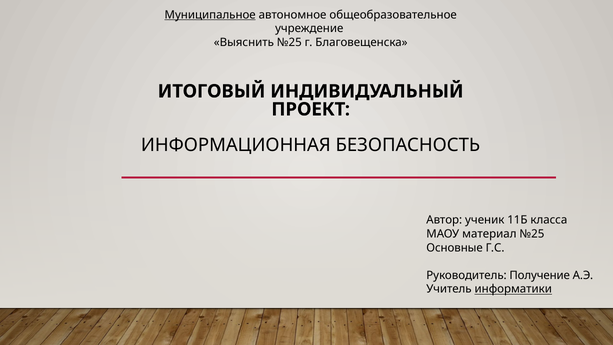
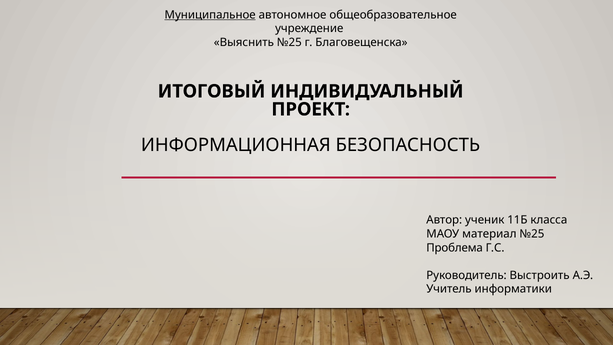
Основные: Основные -> Проблема (455, 248)
Получение: Получение -> Выстроить (540, 275)
информатики underline: present -> none (513, 289)
